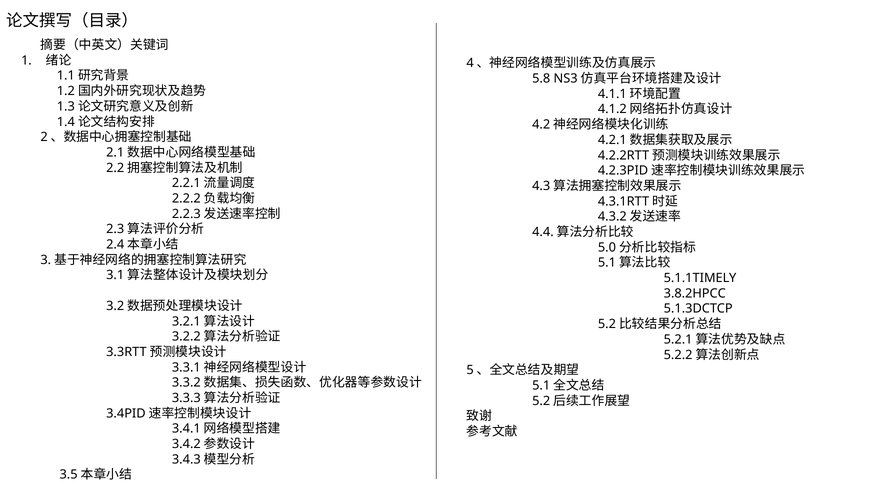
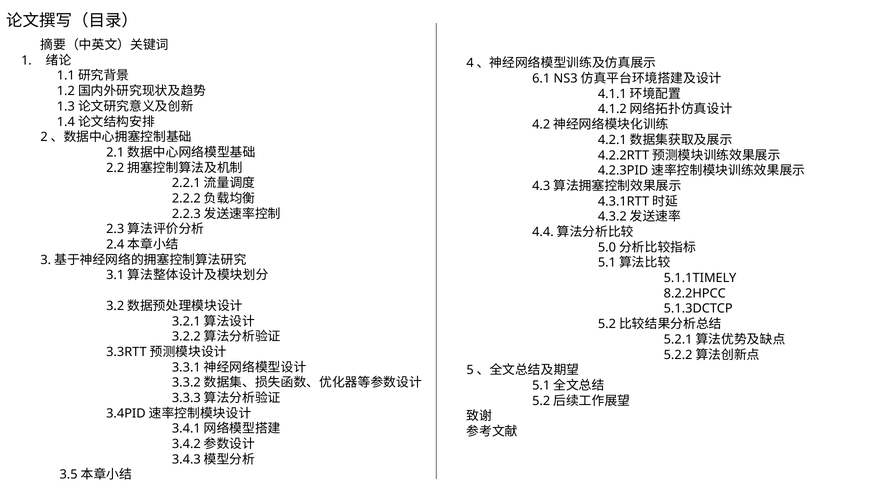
5.8: 5.8 -> 6.1 (541, 79)
3.8.2HPCC: 3.8.2HPCC -> 8.2.2HPCC (695, 294)
